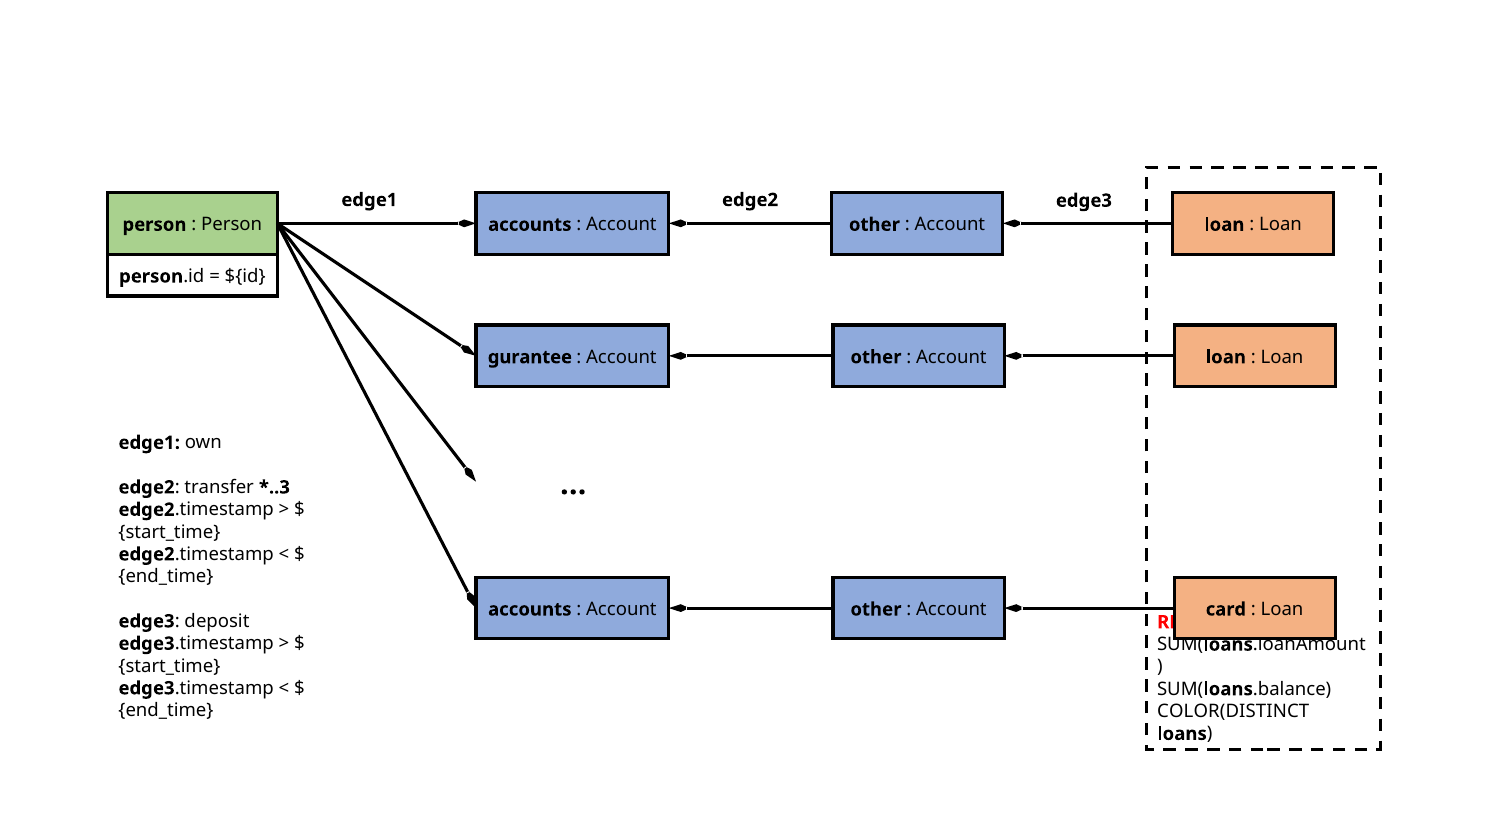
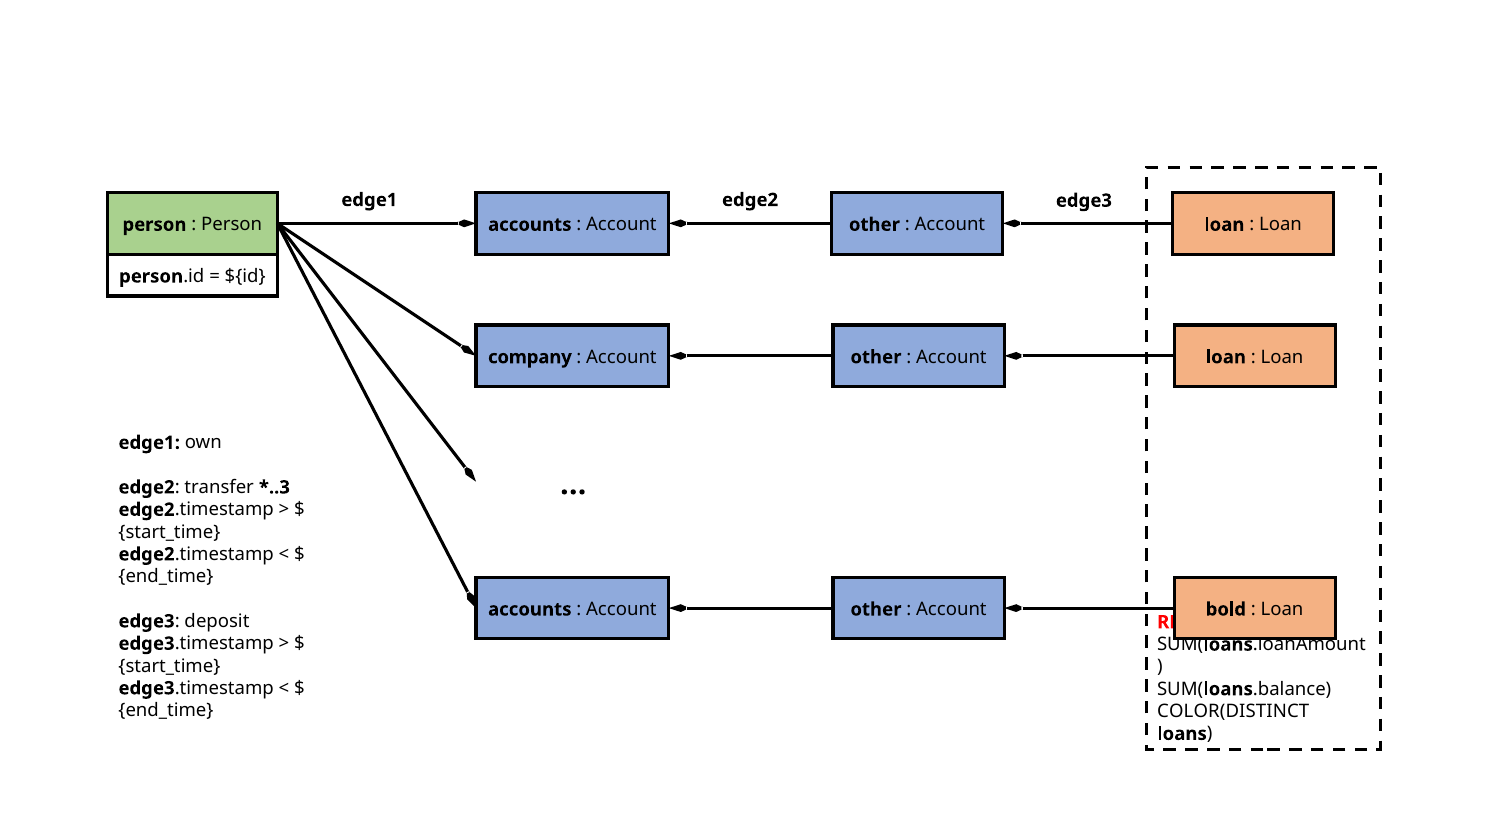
gurantee: gurantee -> company (530, 357)
card: card -> bold (1226, 609)
